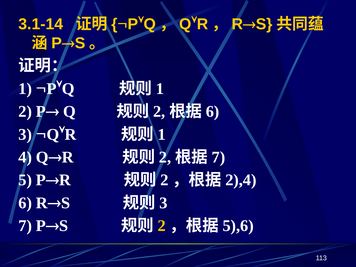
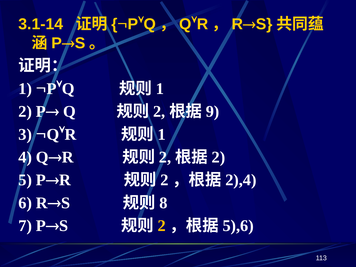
6: 6 -> 9 (213, 112)
7: 7 -> 2 (218, 157)
3: 3 -> 8 (164, 203)
